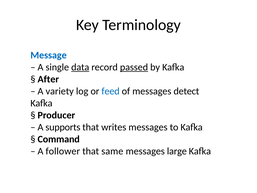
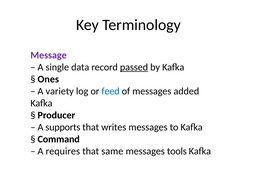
Message colour: blue -> purple (49, 55)
data underline: present -> none (80, 67)
After: After -> Ones (48, 79)
detect: detect -> added (186, 91)
follower: follower -> requires (63, 151)
large: large -> tools (177, 151)
